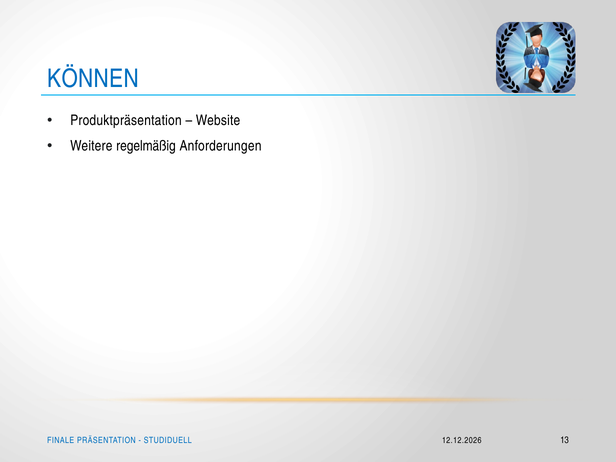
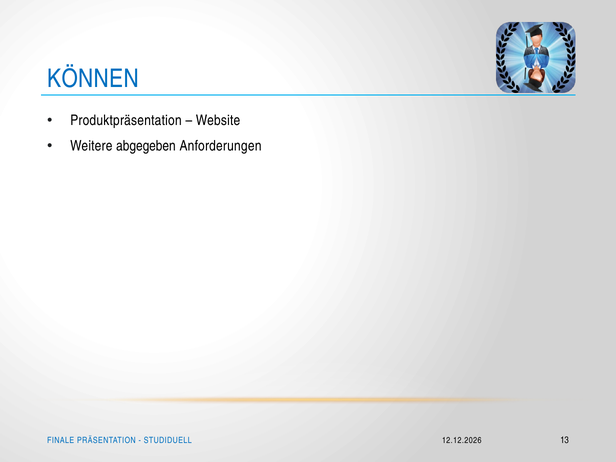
regelmäßig: regelmäßig -> abgegeben (146, 146)
